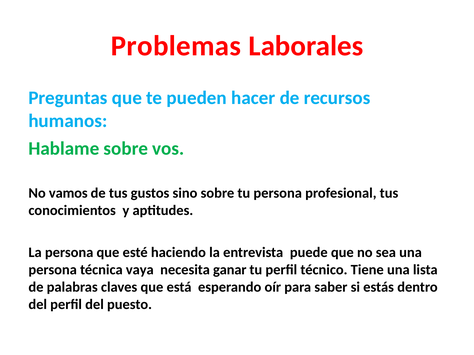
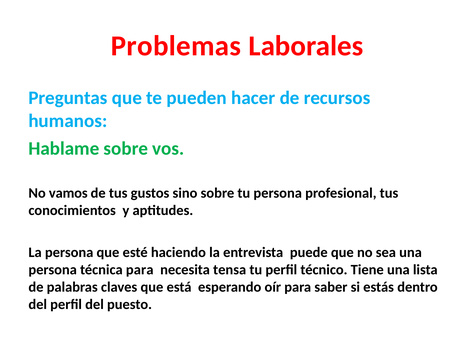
técnica vaya: vaya -> para (140, 270)
ganar: ganar -> tensa (230, 270)
